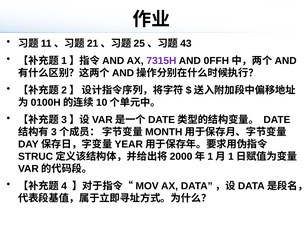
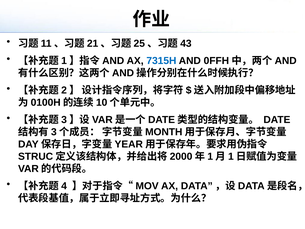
7315H colour: purple -> blue (161, 61)
